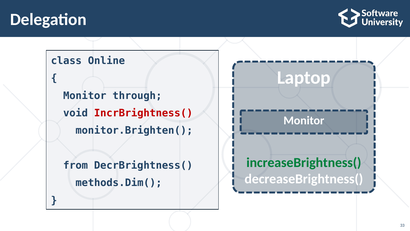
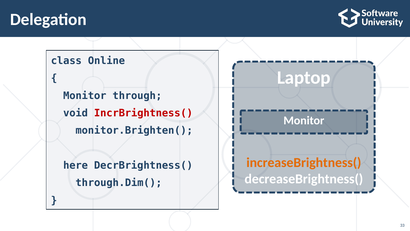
increaseBrightness( colour: green -> orange (304, 162)
from: from -> here (76, 165)
methods.Dim(: methods.Dim( -> through.Dim( (119, 183)
